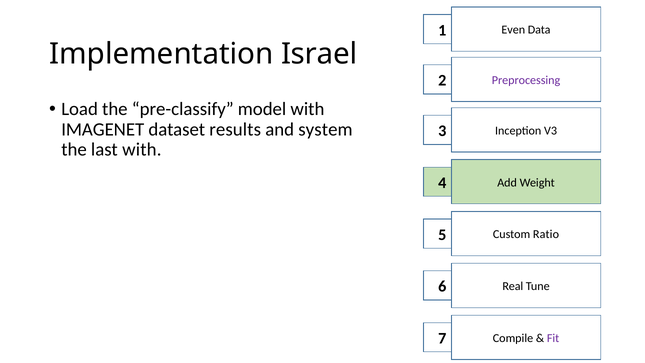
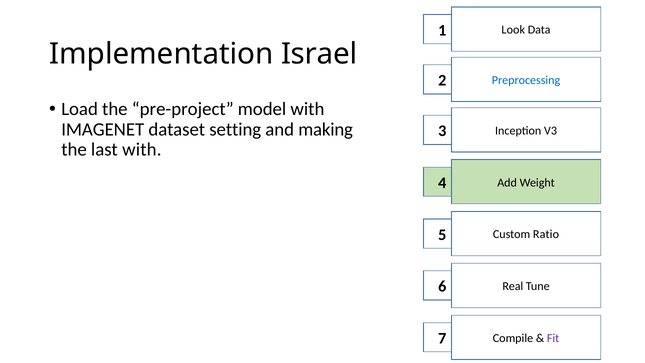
Even: Even -> Look (513, 30)
Preprocessing colour: purple -> blue (526, 80)
pre-classify: pre-classify -> pre-project (183, 109)
results: results -> setting (235, 129)
system: system -> making (326, 129)
